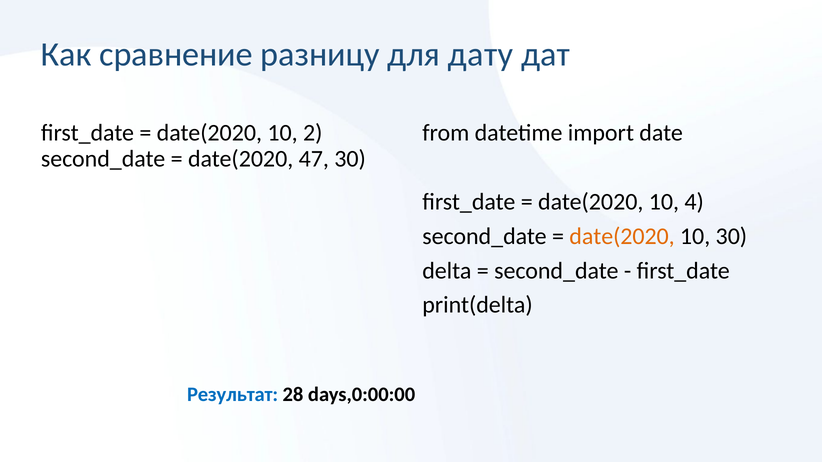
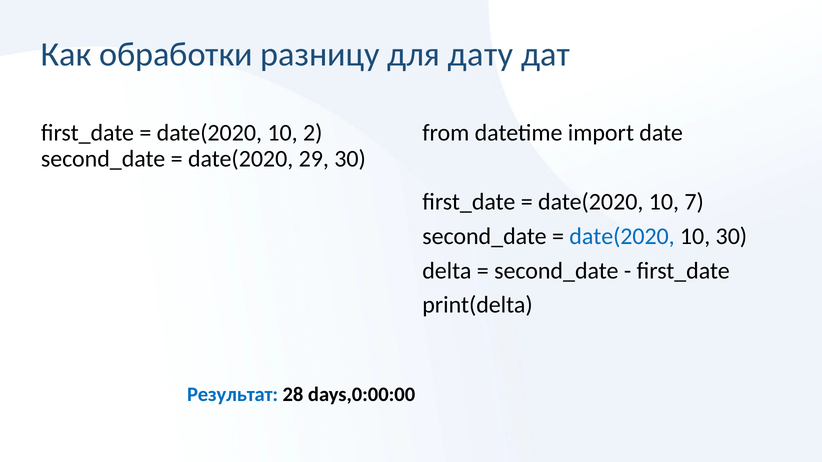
сравнение: сравнение -> обработки (176, 55)
47: 47 -> 29 (314, 159)
4: 4 -> 7 (694, 202)
date(2020 colour: orange -> blue (622, 236)
